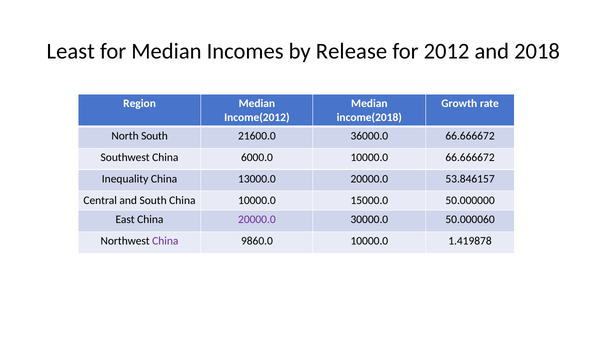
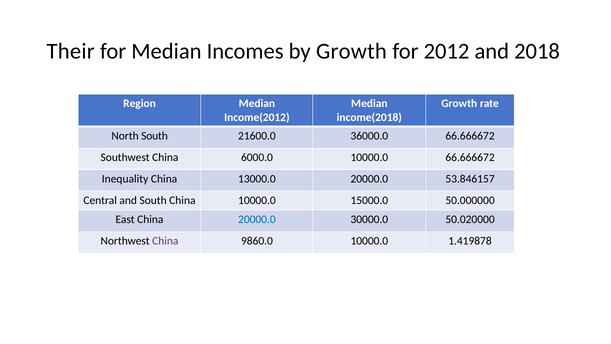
Least: Least -> Their (71, 51)
by Release: Release -> Growth (351, 51)
20000.0 colour: purple -> blue (257, 219)
50.000060: 50.000060 -> 50.020000 (470, 219)
